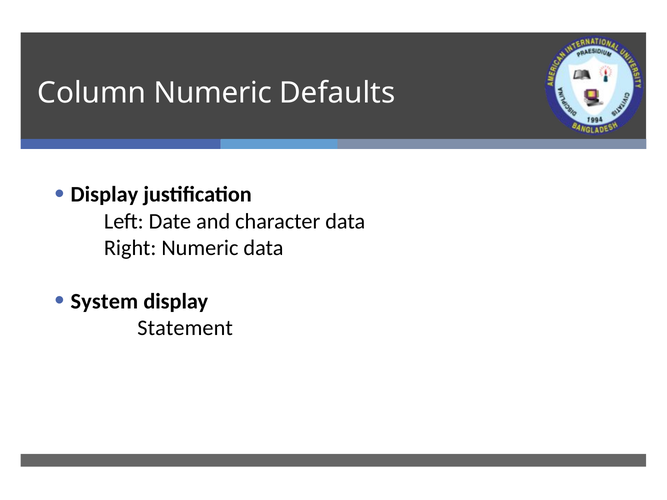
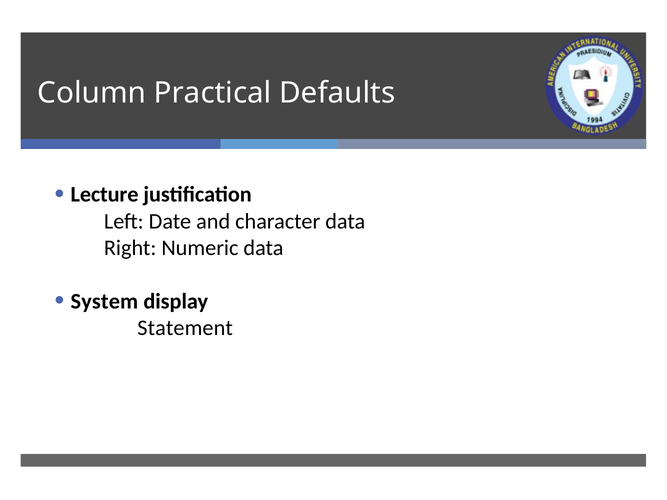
Column Numeric: Numeric -> Practical (213, 93)
Display: Display -> Lecture (105, 195)
